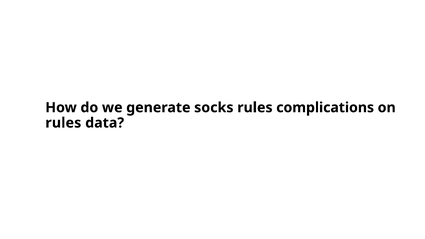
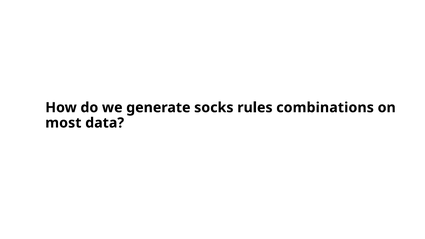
complications: complications -> combinations (325, 108)
rules: rules -> most (63, 123)
